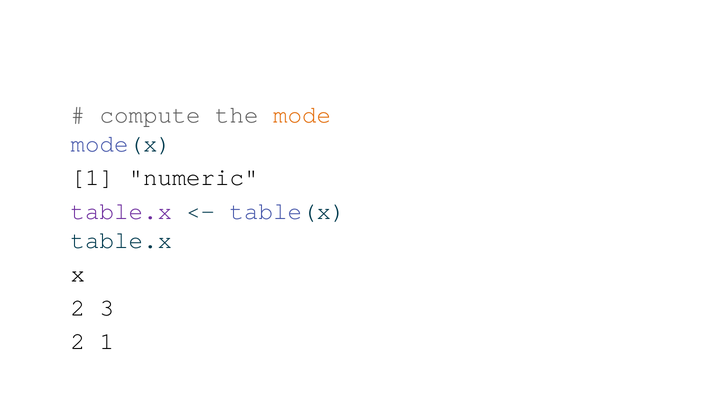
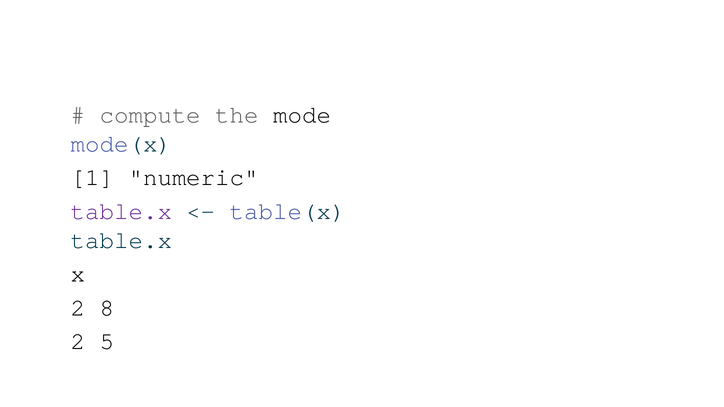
mode colour: orange -> black (302, 115)
3: 3 -> 8 (107, 308)
2 1: 1 -> 5 (107, 342)
